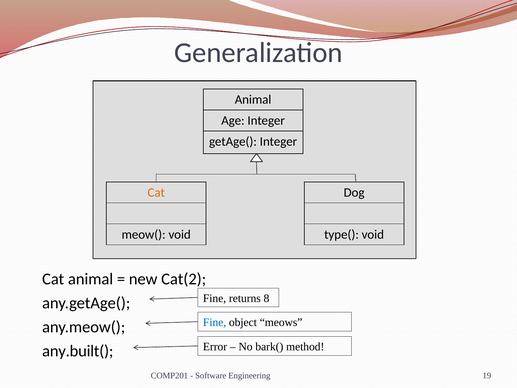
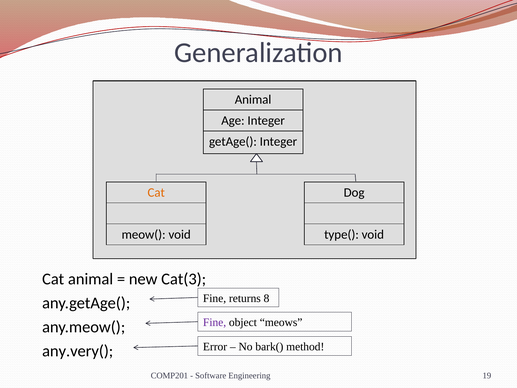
Cat(2: Cat(2 -> Cat(3 (184, 279)
Fine colour: blue -> purple (215, 322)
any.built(: any.built( -> any.very( (78, 351)
